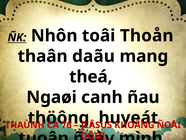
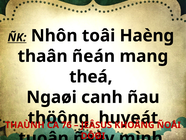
Thoån: Thoån -> Haèng (147, 36)
daãu: daãu -> ñeán (94, 56)
